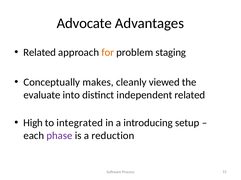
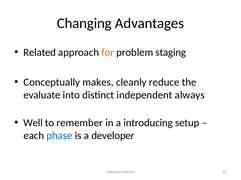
Advocate: Advocate -> Changing (84, 23)
viewed: viewed -> reduce (164, 83)
independent related: related -> always (190, 95)
High: High -> Well (33, 123)
integrated: integrated -> remember (80, 123)
phase colour: purple -> blue (59, 136)
reduction: reduction -> developer (113, 136)
